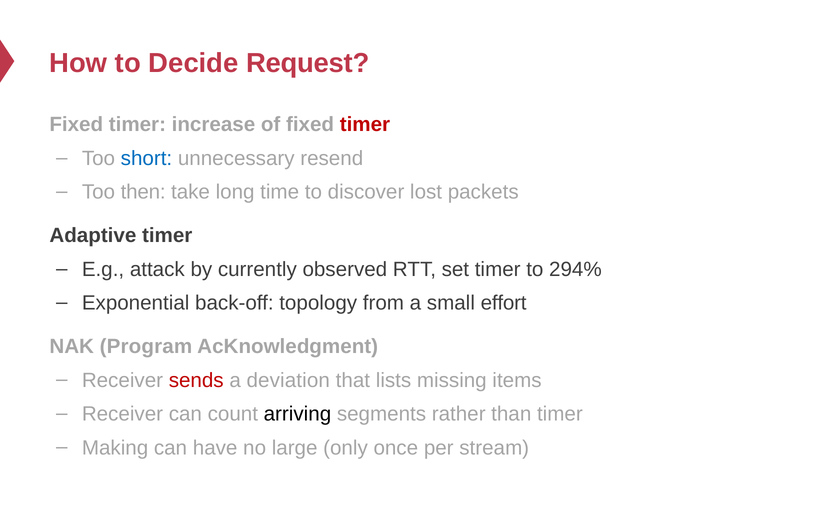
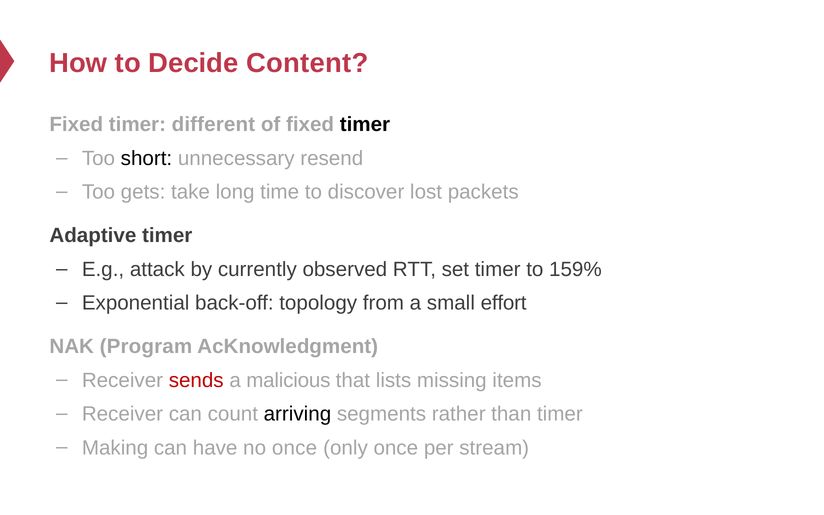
Request: Request -> Content (307, 63)
increase: increase -> different (213, 125)
timer colour: red -> black (365, 125)
short colour: blue -> black (146, 158)
then: then -> gets (143, 192)
294%: 294% -> 159% (575, 269)
deviation: deviation -> malicious (288, 380)
no large: large -> once (295, 448)
